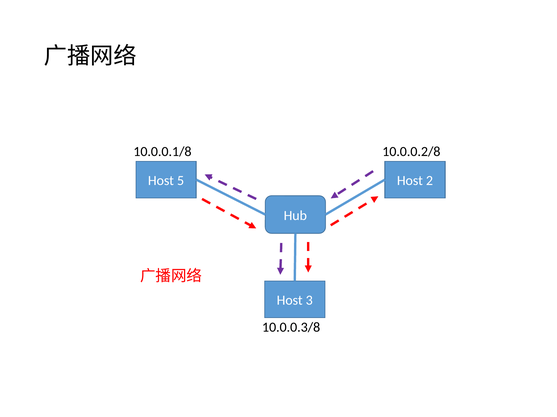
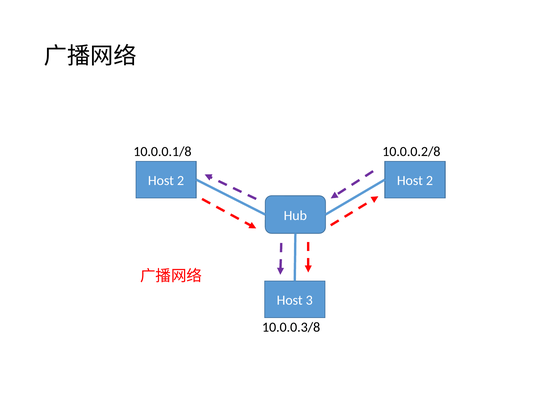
5: 5 -> 2 (181, 181)
